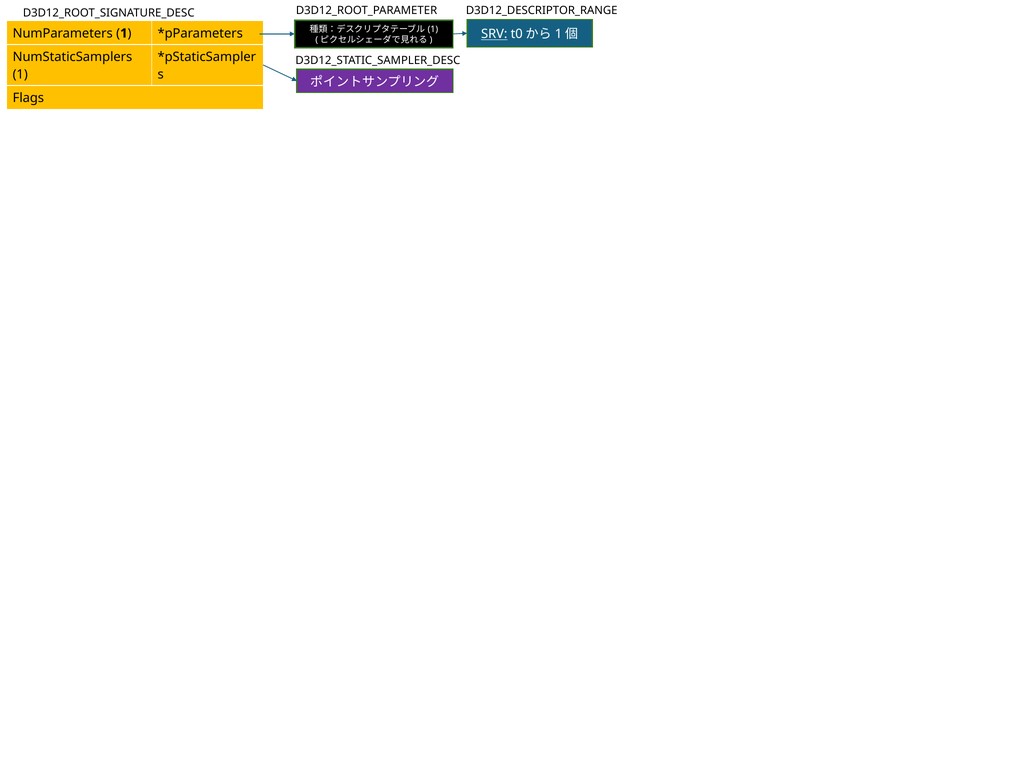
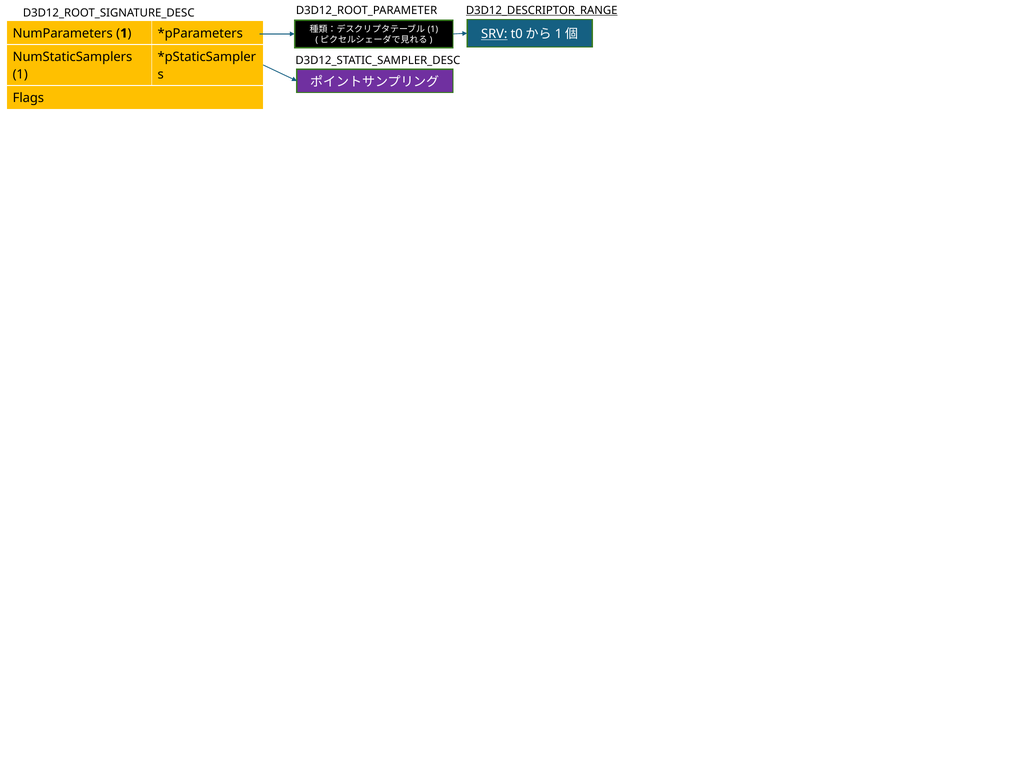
D3D12_DESCRIPTOR_RANGE underline: none -> present (542, 10)
